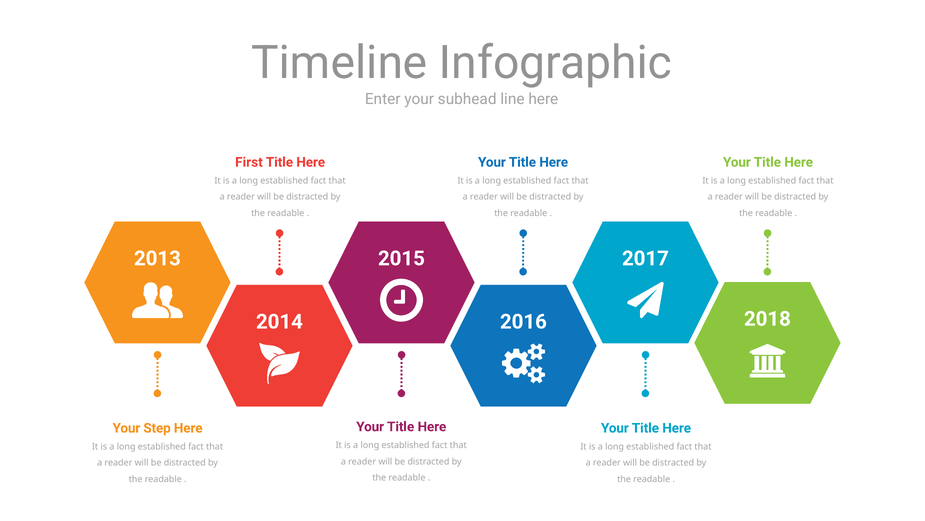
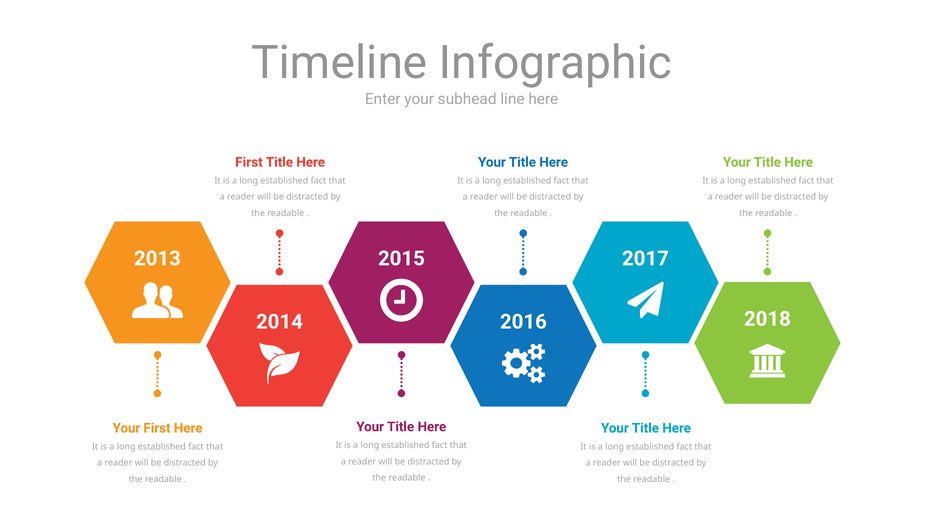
Your Step: Step -> First (157, 428)
